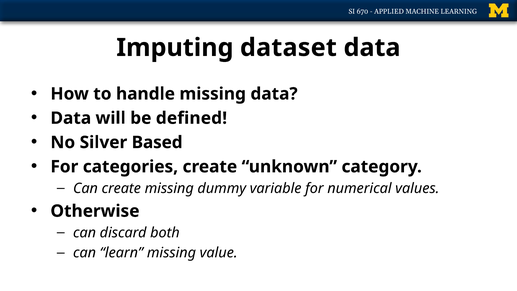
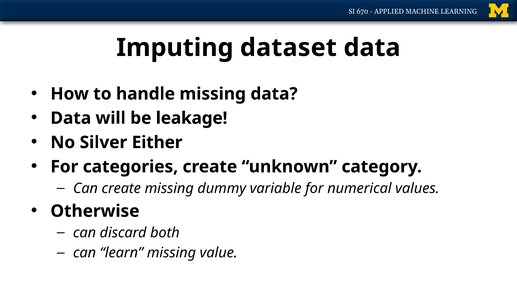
defined: defined -> leakage (192, 118)
Based: Based -> Either (157, 142)
